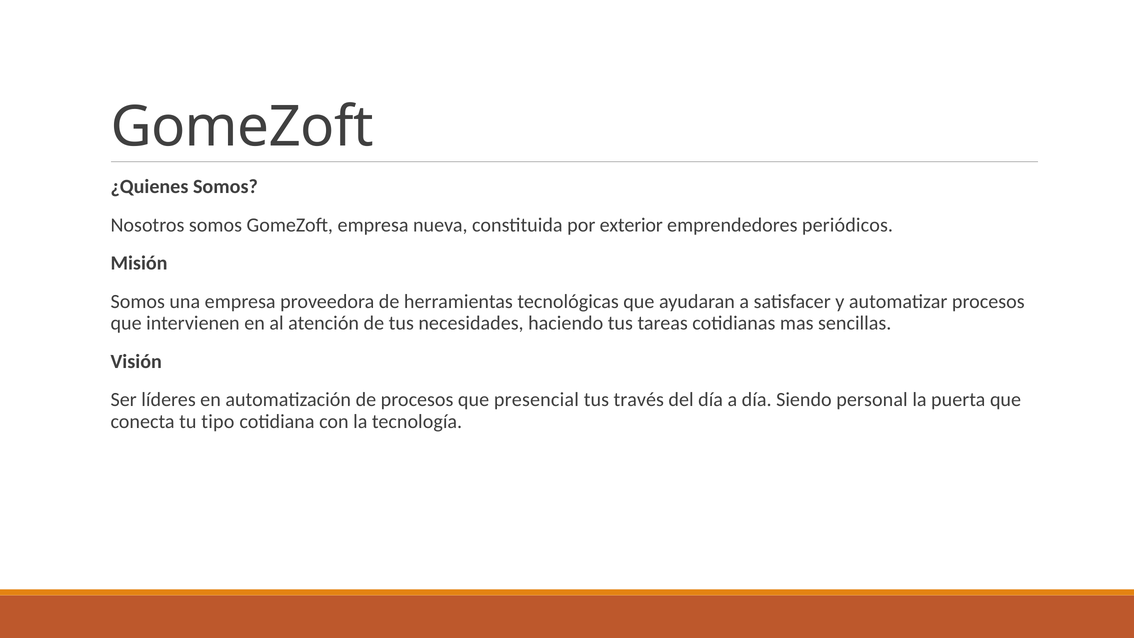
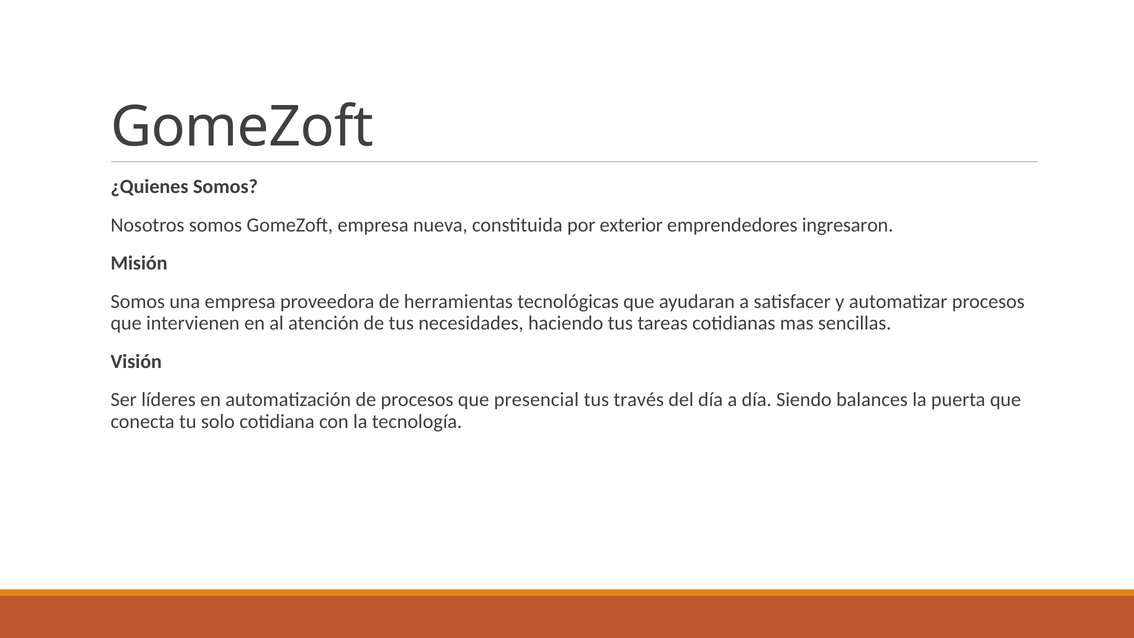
periódicos: periódicos -> ingresaron (848, 225)
personal: personal -> balances (872, 400)
tipo: tipo -> solo (218, 421)
